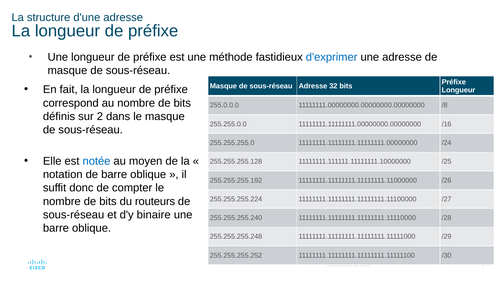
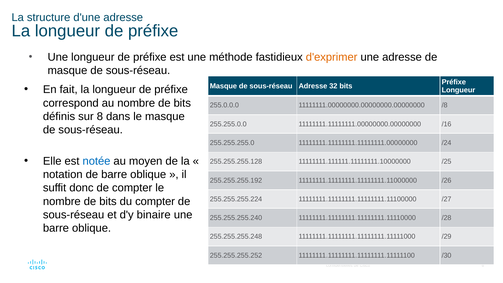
d'exprimer colour: blue -> orange (332, 57)
2: 2 -> 8 (100, 116)
du routeurs: routeurs -> compter (155, 201)
